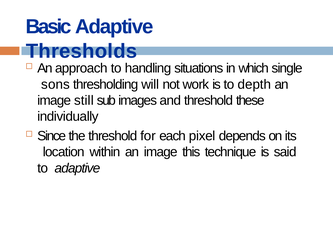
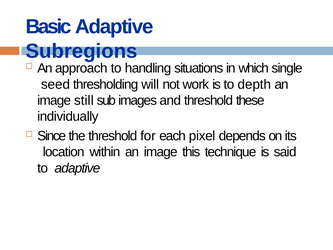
Thresholds: Thresholds -> Subregions (82, 51)
sons: sons -> seed (56, 84)
